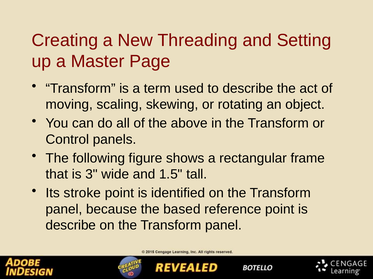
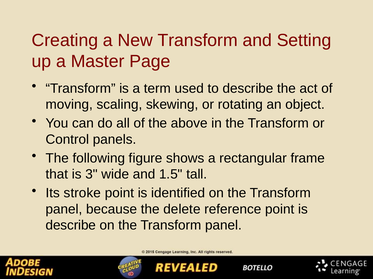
New Threading: Threading -> Transform (198, 40)
based: based -> delete (182, 210)
